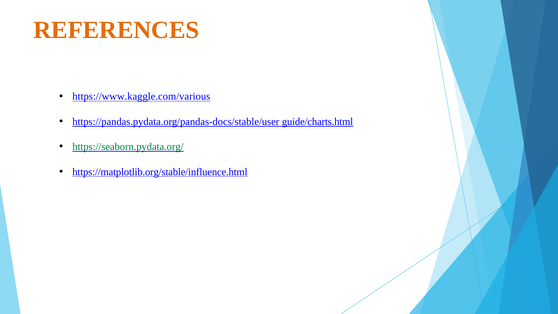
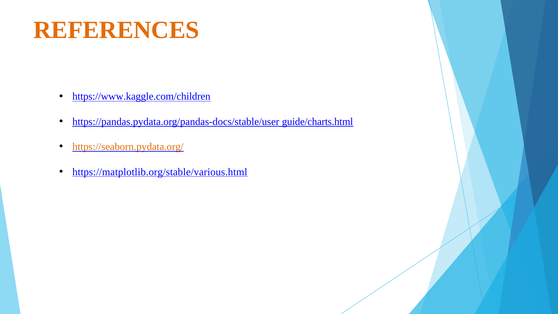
https://www.kaggle.com/various: https://www.kaggle.com/various -> https://www.kaggle.com/children (141, 96)
https://seaborn.pydata.org/ colour: green -> orange (128, 147)
https://matplotlib.org/stable/influence.html: https://matplotlib.org/stable/influence.html -> https://matplotlib.org/stable/various.html (160, 172)
